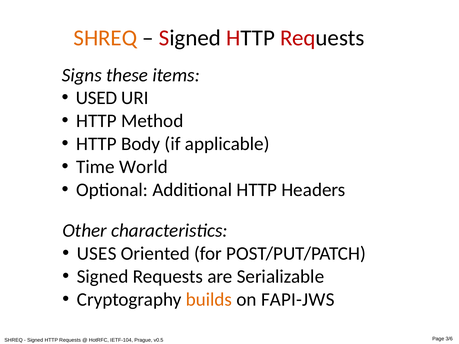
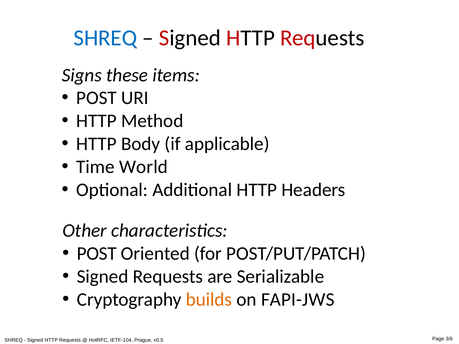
SHREQ colour: orange -> blue (105, 38)
USED: USED -> POST (96, 98)
USES: USES -> POST (97, 254)
